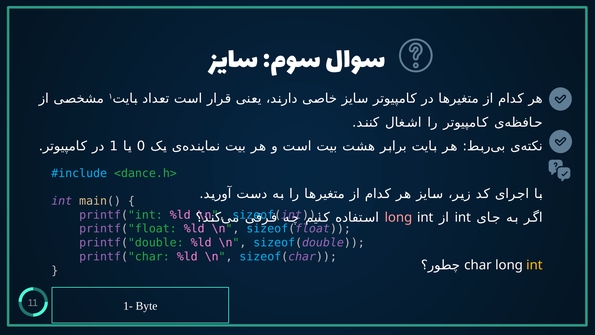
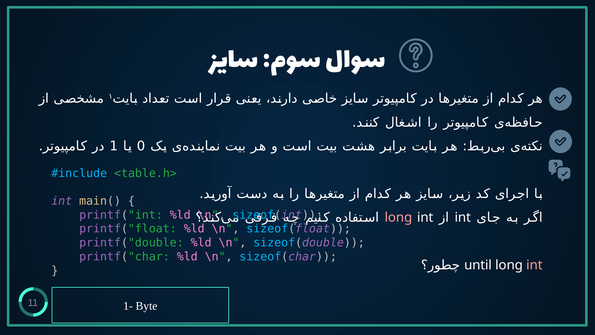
<dance.h>: <dance.h> -> <table.h> (145, 173)
char: char -> until (478, 265)
int colour: yellow -> pink (534, 265)
